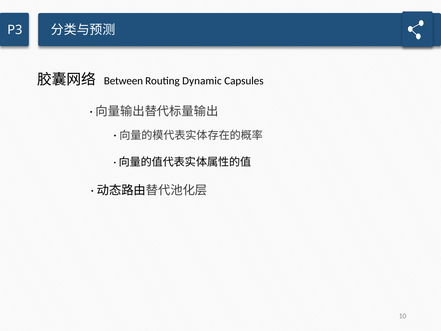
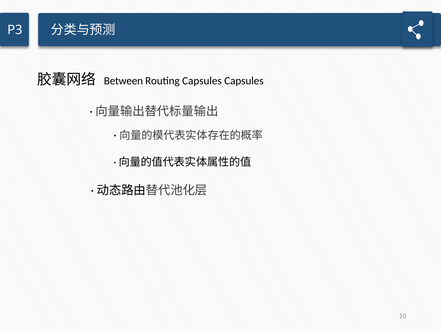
Routing Dynamic: Dynamic -> Capsules (202, 81)
